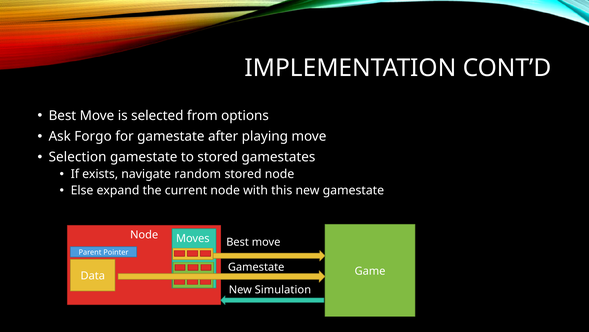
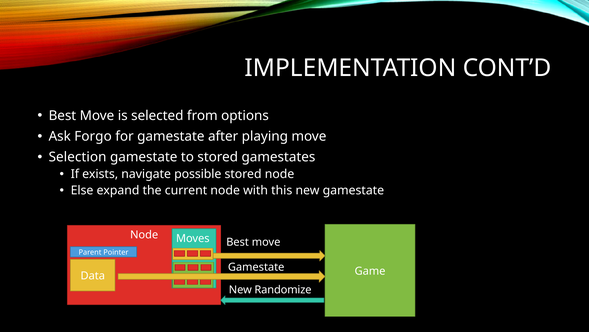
random: random -> possible (198, 174)
Simulation: Simulation -> Randomize (283, 289)
